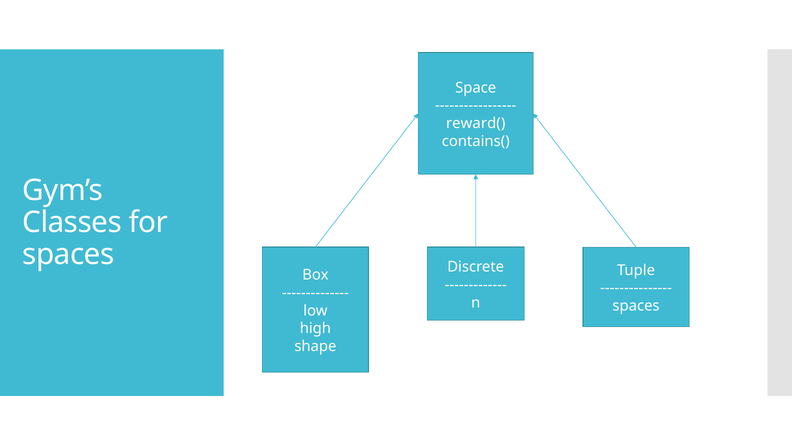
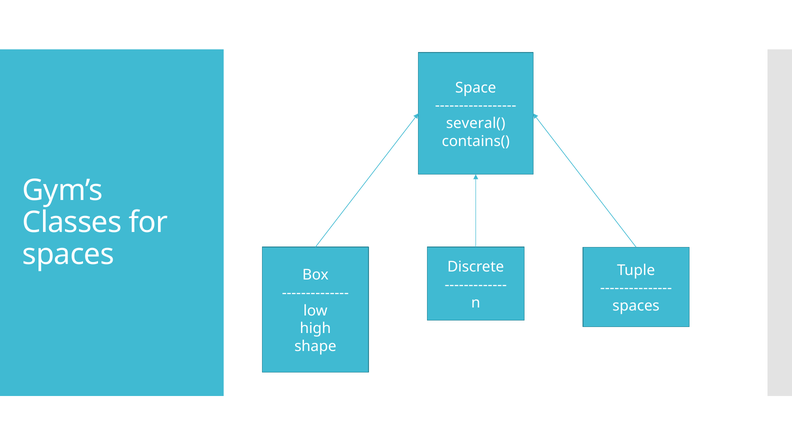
reward(: reward( -> several( (476, 123)
